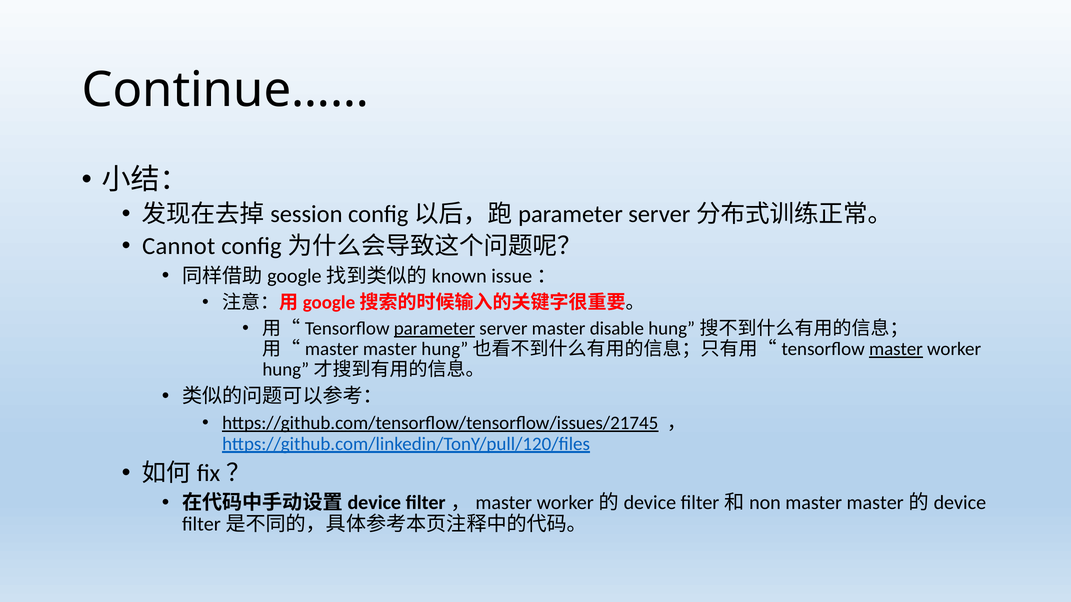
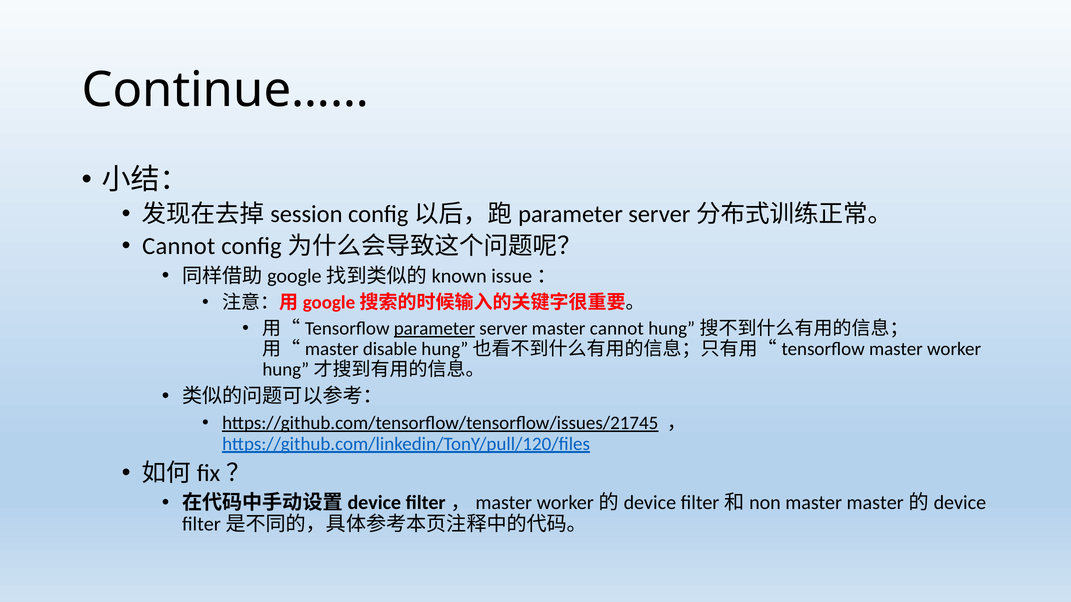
master disable: disable -> cannot (617, 329)
master: master -> disable (390, 349)
master underline: present -> none (896, 349)
